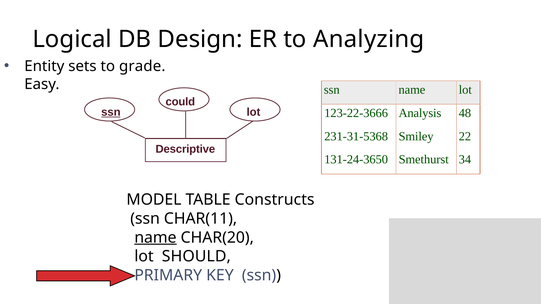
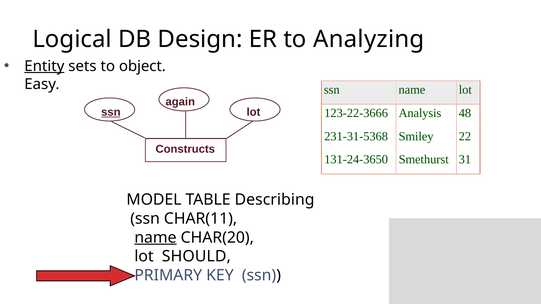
Entity underline: none -> present (44, 66)
grade: grade -> object (142, 66)
could: could -> again (180, 102)
Descriptive: Descriptive -> Constructs (185, 149)
34: 34 -> 31 (465, 160)
Constructs: Constructs -> Describing (275, 200)
